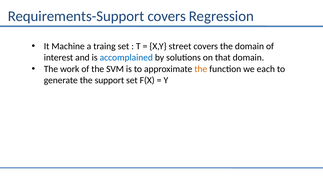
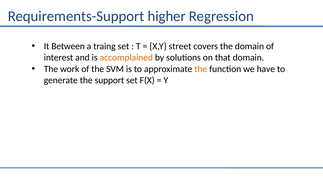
Requirements-Support covers: covers -> higher (167, 16)
Machine: Machine -> Between (68, 46)
accomplained colour: blue -> orange (126, 57)
each: each -> have (266, 69)
